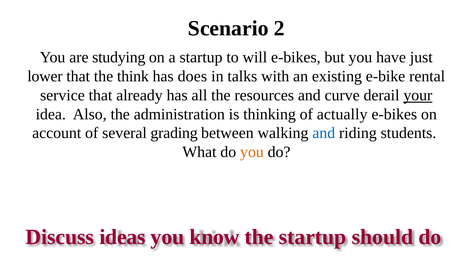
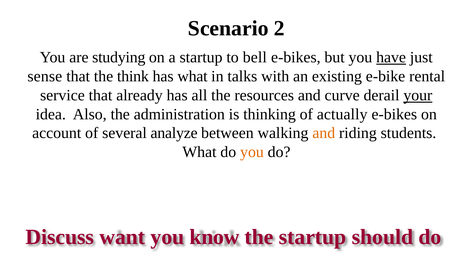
will: will -> bell (255, 57)
have underline: none -> present (391, 57)
lower: lower -> sense (45, 76)
has does: does -> what (193, 76)
grading: grading -> analyze (174, 133)
and colour: blue -> orange (324, 133)
ideas: ideas -> want (122, 237)
